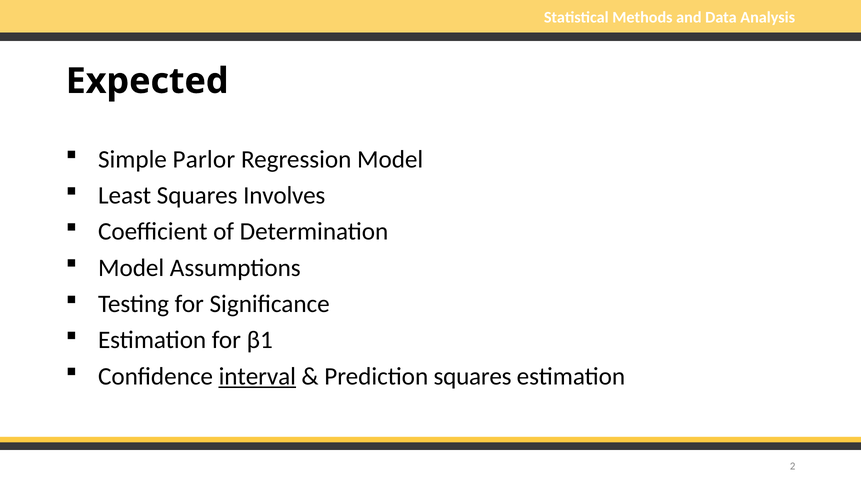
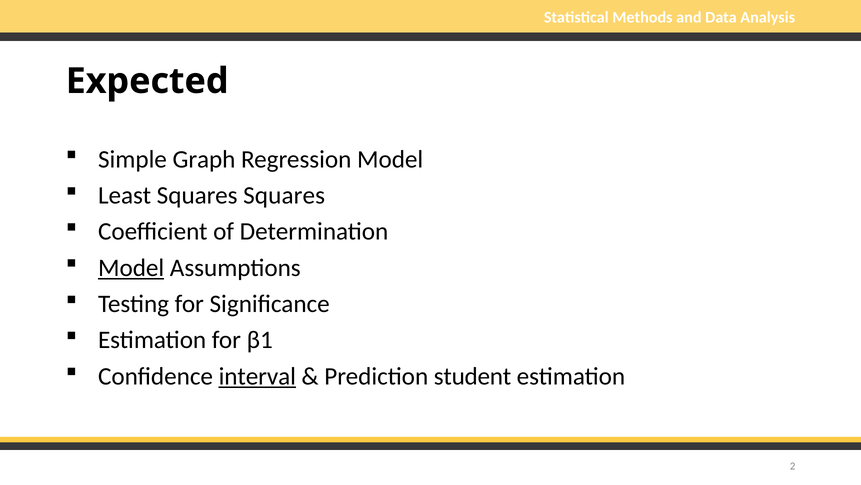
Parlor: Parlor -> Graph (204, 159)
Squares Involves: Involves -> Squares (284, 196)
Model underline: none -> present (131, 268)
Prediction squares: squares -> student (473, 377)
